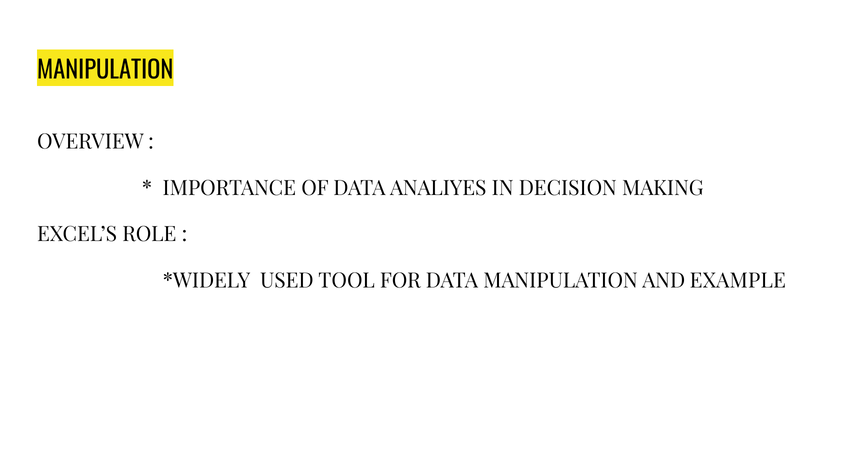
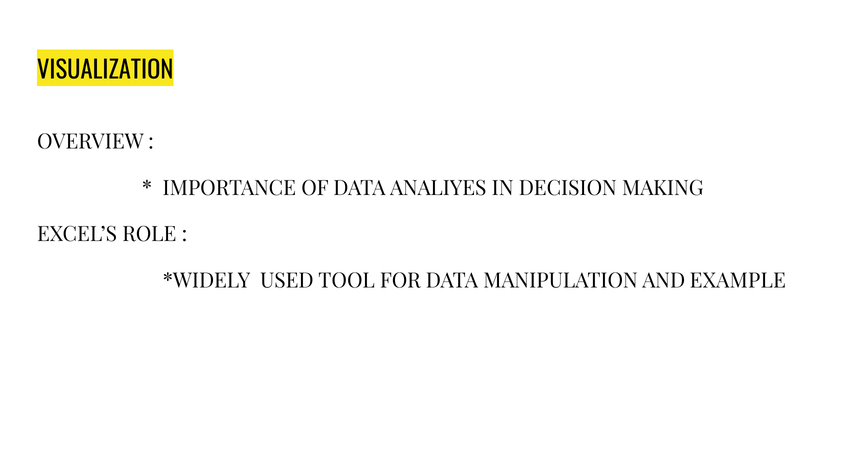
MANIPULATION: MANIPULATION -> VISUALIZATION (105, 71)
